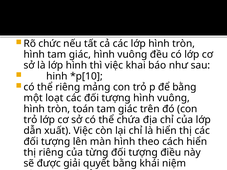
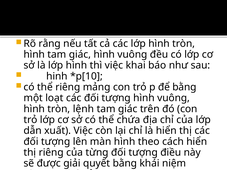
chức: chức -> rằng (50, 44)
toán: toán -> lệnh (83, 109)
